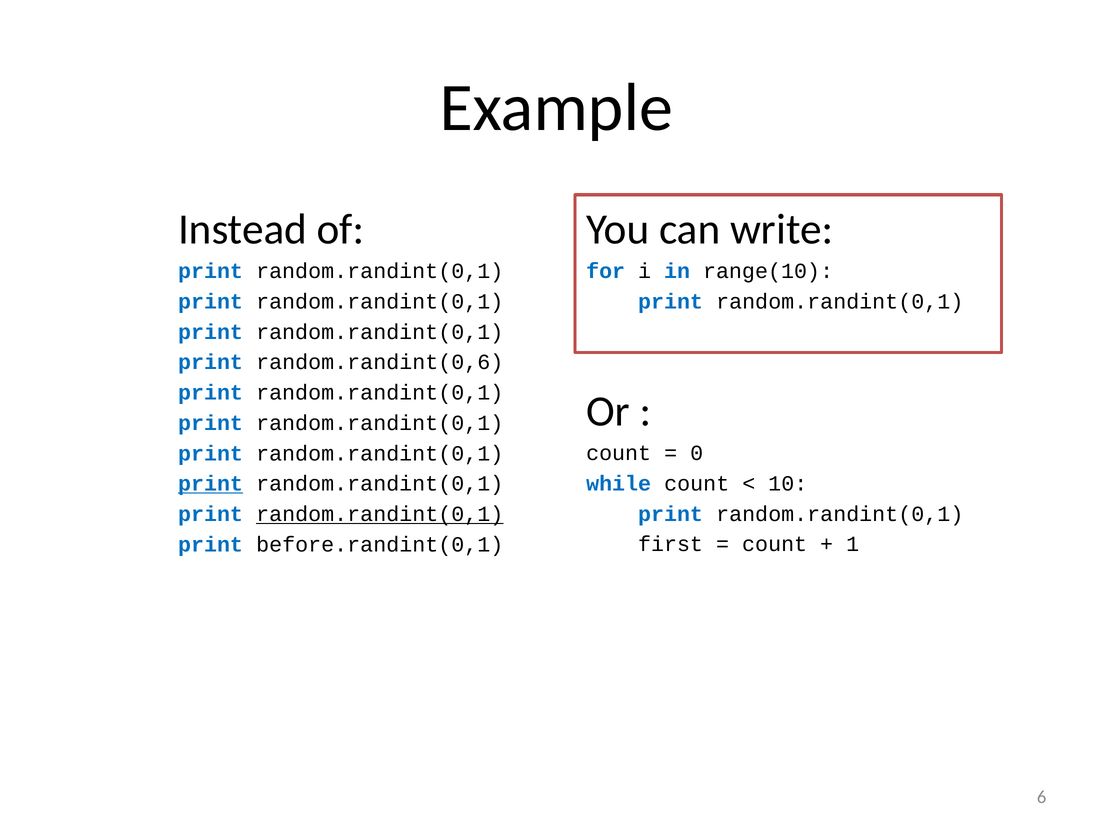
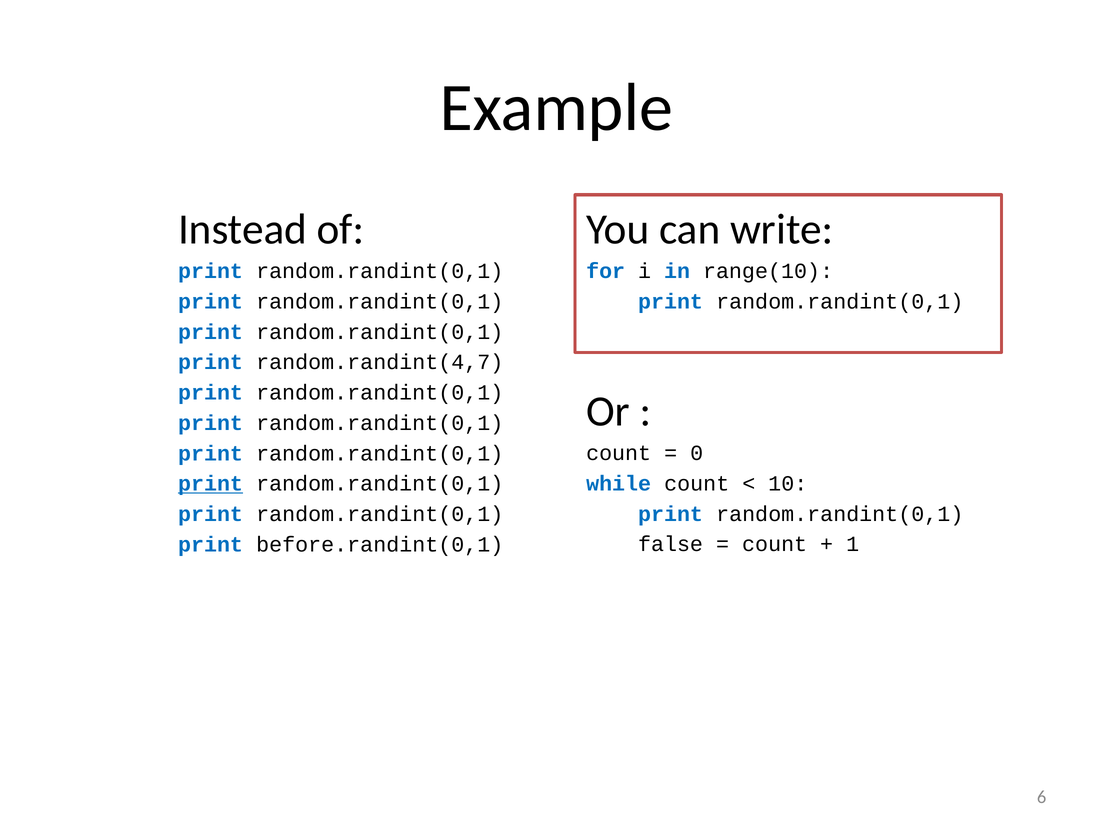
random.randint(0,6: random.randint(0,6 -> random.randint(4,7 (380, 362)
random.randint(0,1 underline: present -> none (380, 514)
first: first -> false (671, 544)
